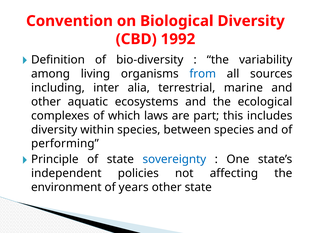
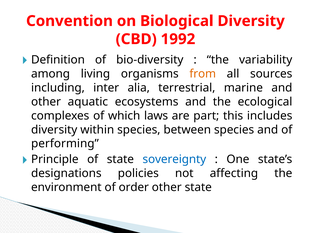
from colour: blue -> orange (203, 74)
independent: independent -> designations (66, 174)
years: years -> order (134, 188)
